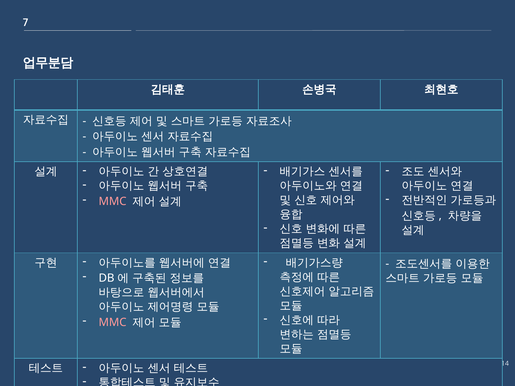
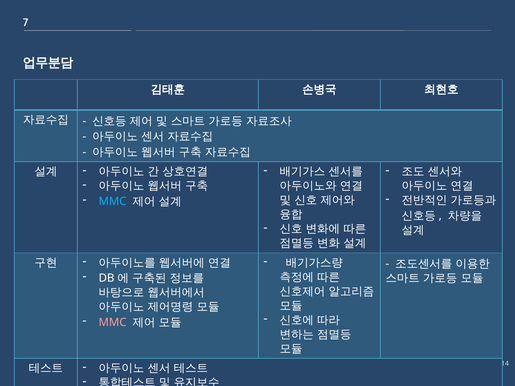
MMC colour: pink -> light blue (113, 201)
